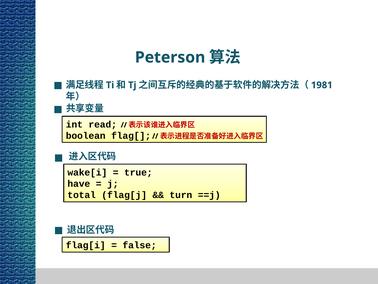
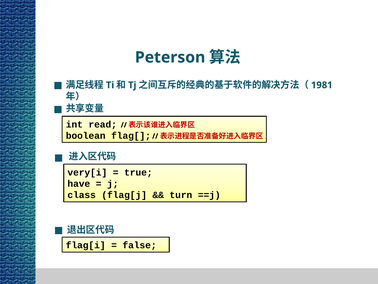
wake[i: wake[i -> very[i (87, 172)
total: total -> class (82, 195)
